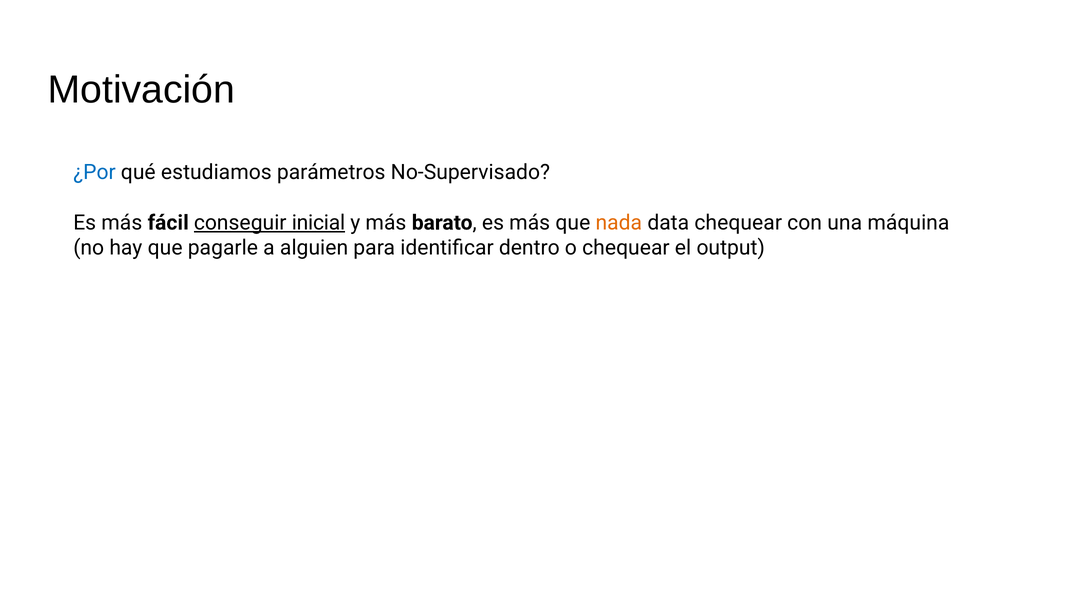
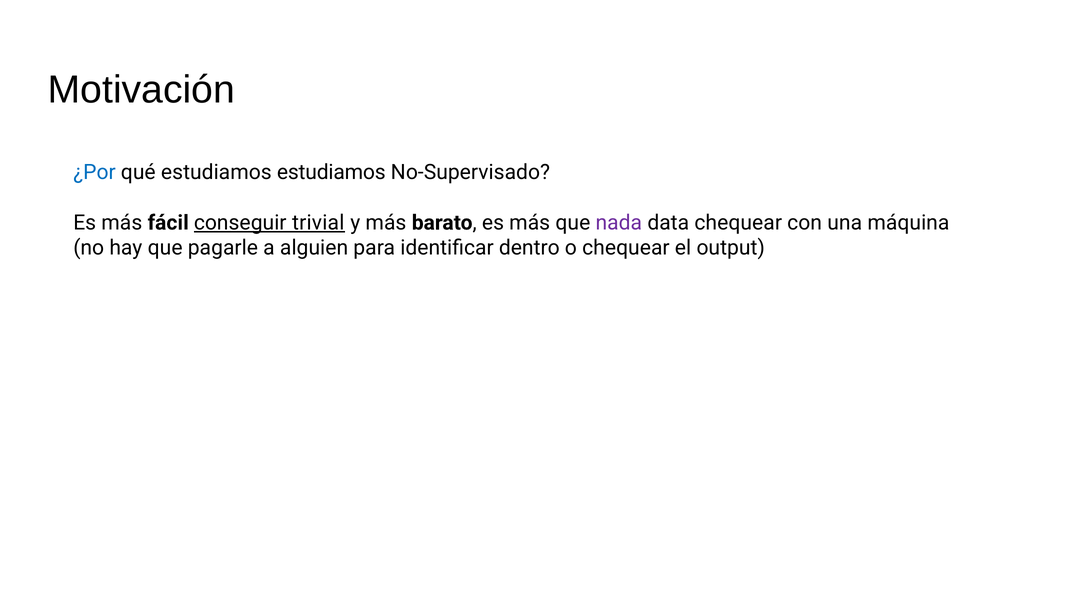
estudiamos parámetros: parámetros -> estudiamos (331, 172)
inicial: inicial -> trivial (318, 223)
nada colour: orange -> purple (619, 223)
